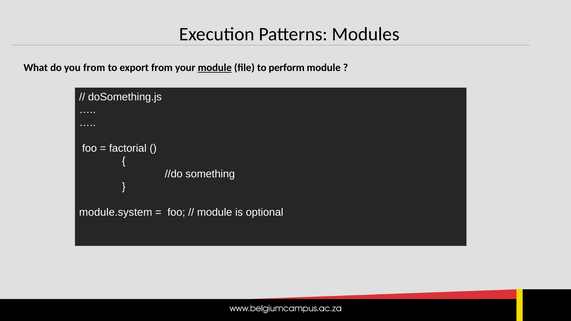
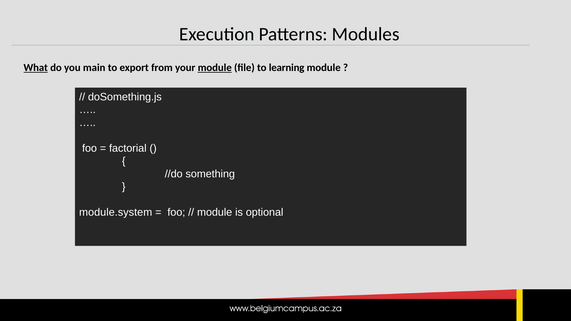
What underline: none -> present (36, 68)
you from: from -> main (94, 68)
perform: perform -> learning (287, 68)
